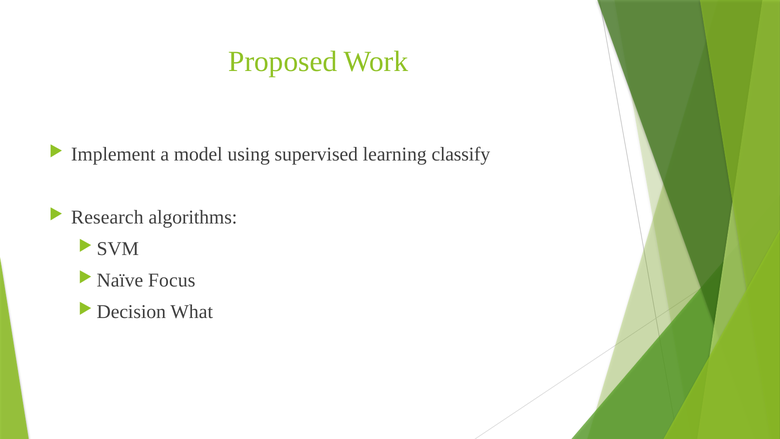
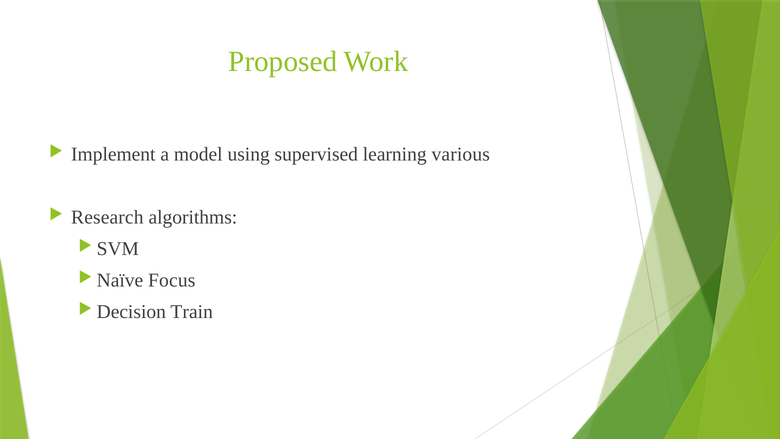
classify: classify -> various (461, 154)
What: What -> Train (192, 312)
